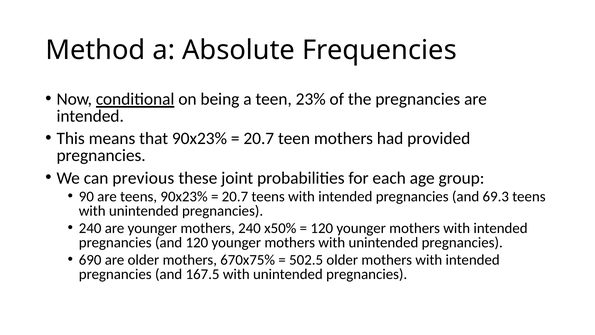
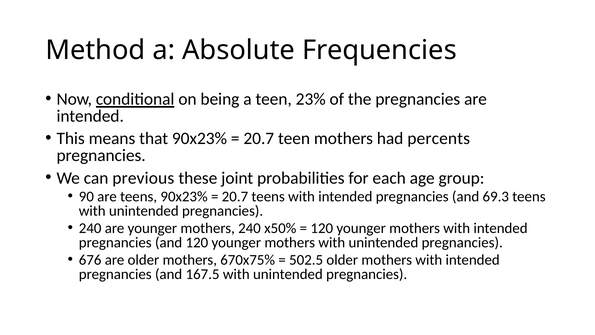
provided: provided -> percents (439, 138)
690: 690 -> 676 (90, 260)
